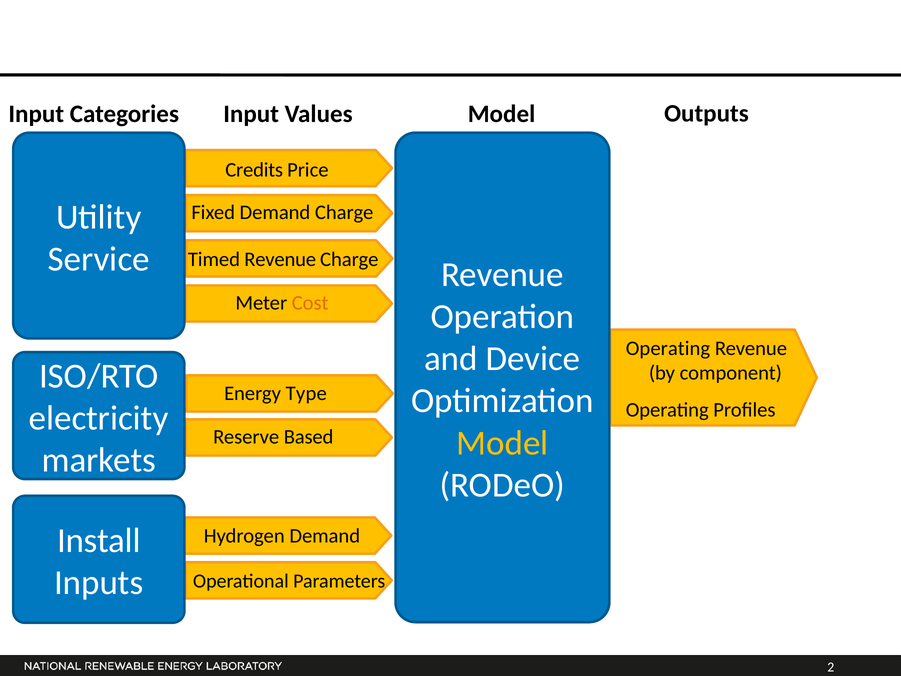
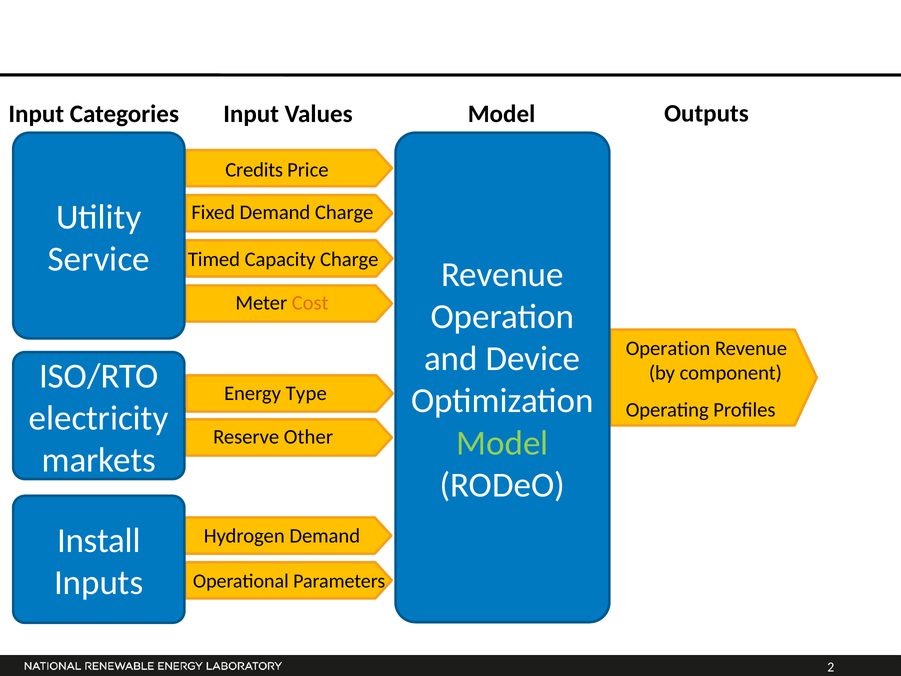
Timed Revenue: Revenue -> Capacity (280, 259)
Operating: Operating -> Operation (668, 348)
Based: Based -> Other (308, 437)
Model colour: yellow -> light green (502, 443)
